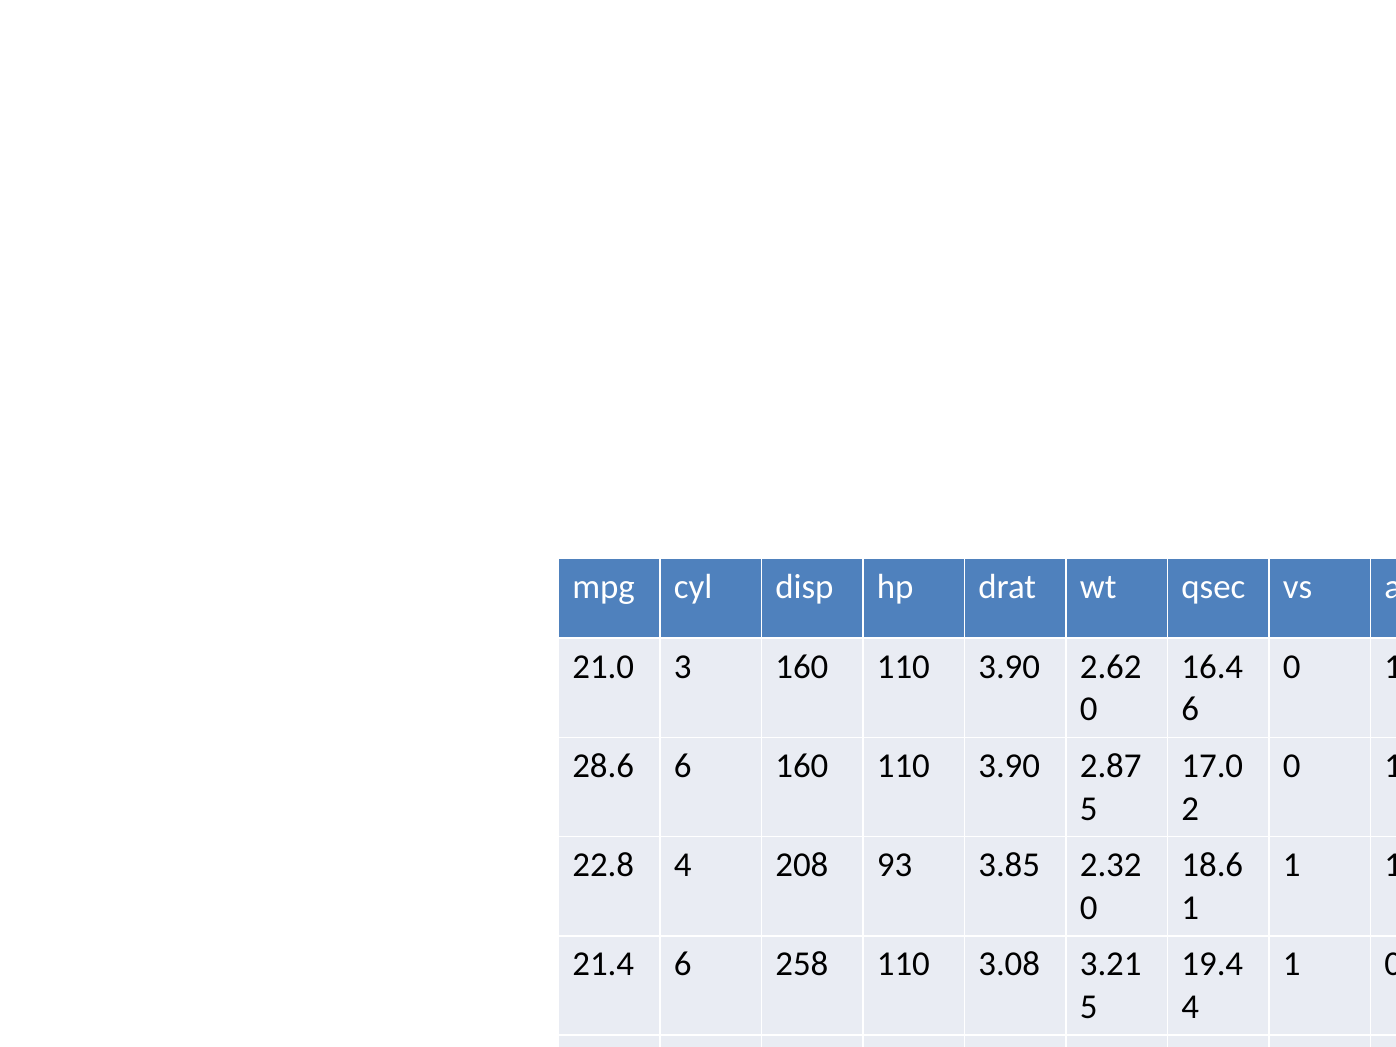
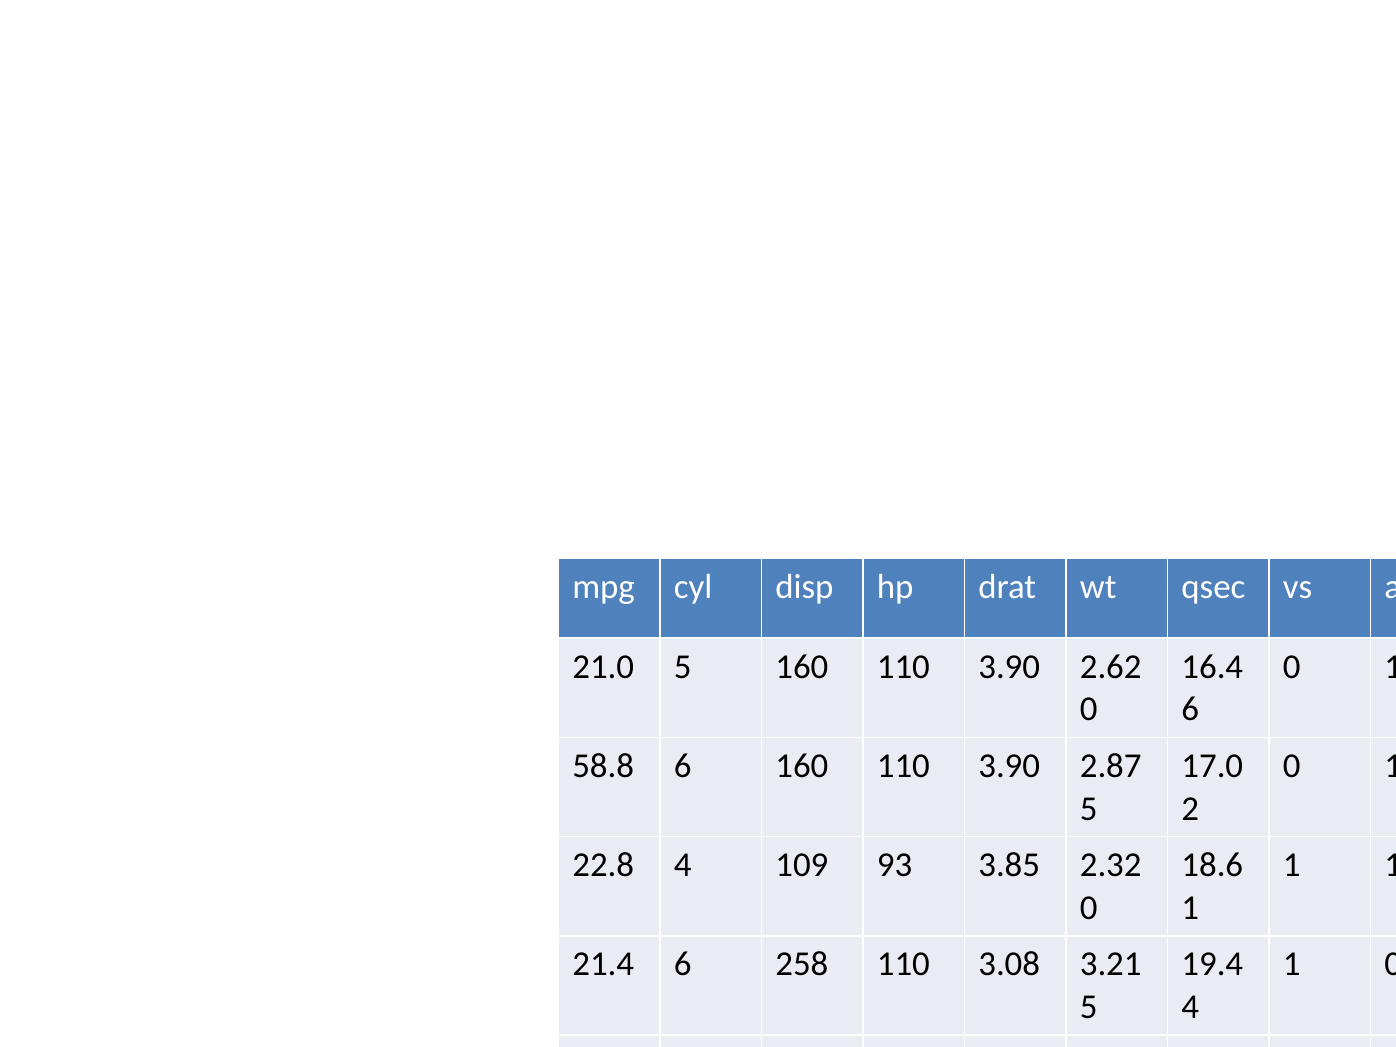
21.0 3: 3 -> 5 (683, 667)
28.6: 28.6 -> 58.8 (603, 766)
208: 208 -> 109 (802, 865)
